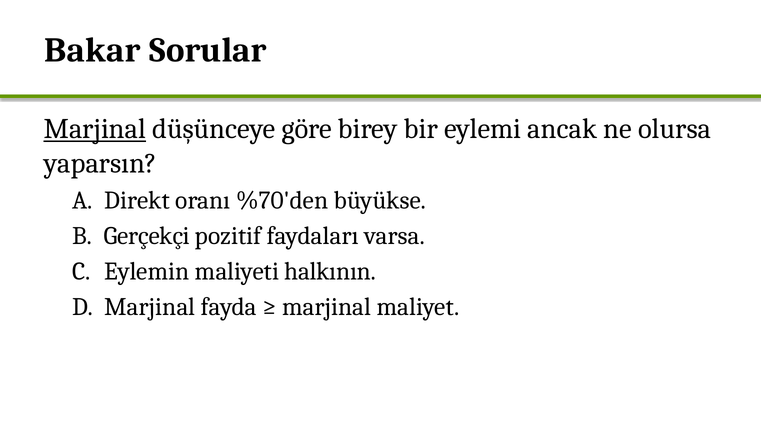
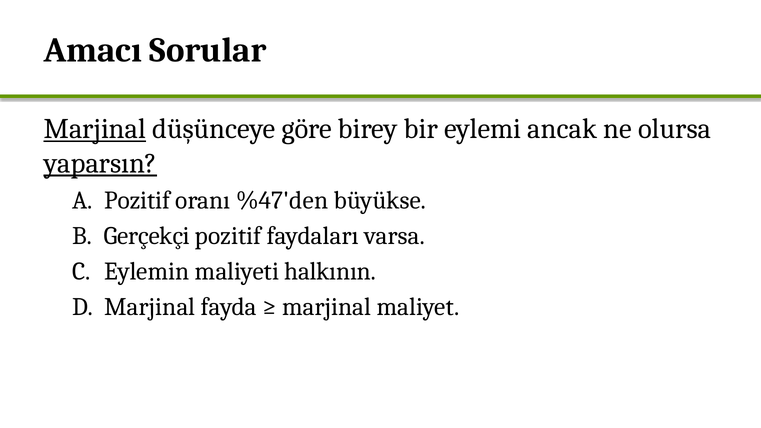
Bakar: Bakar -> Amacı (93, 50)
yaparsın underline: none -> present (100, 163)
Direkt: Direkt -> Pozitif (137, 200)
%70'den: %70'den -> %47'den (282, 200)
